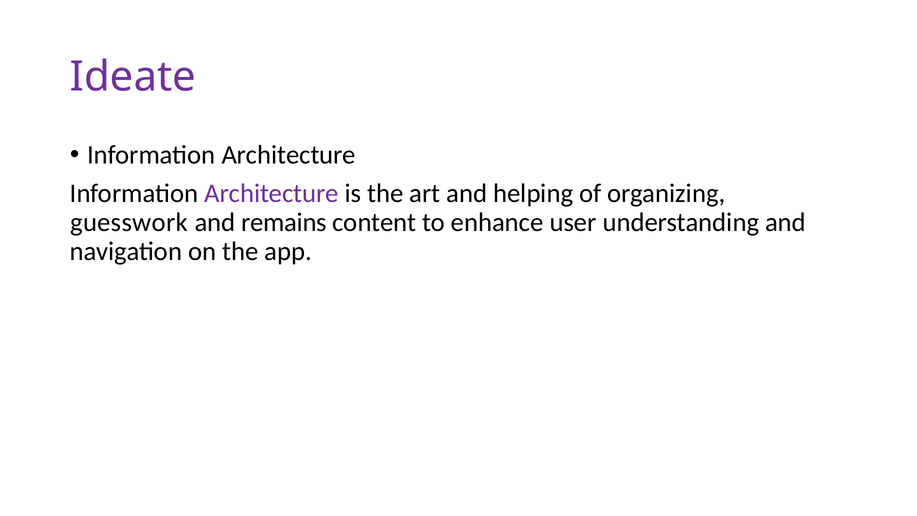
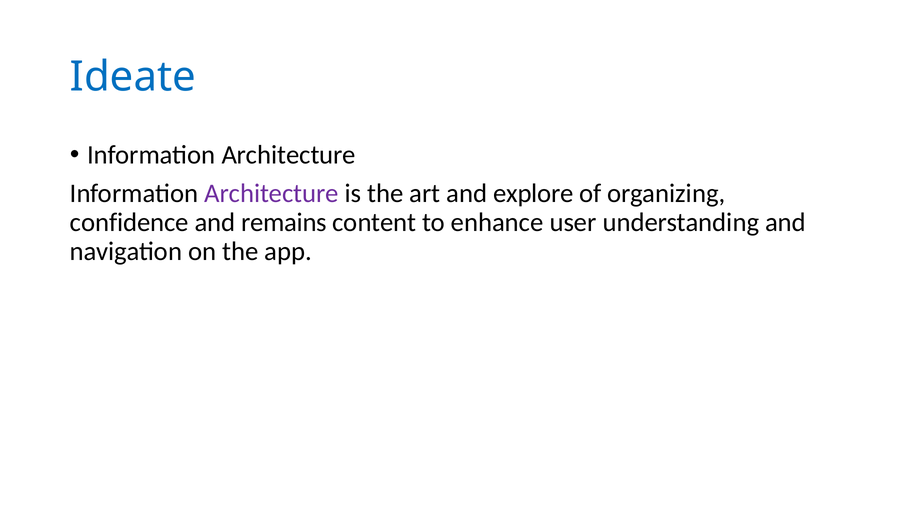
Ideate colour: purple -> blue (133, 77)
helping: helping -> explore (533, 193)
guesswork: guesswork -> confidence (129, 222)
